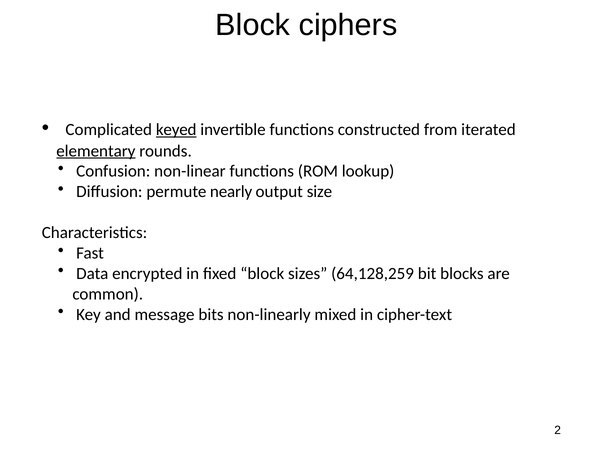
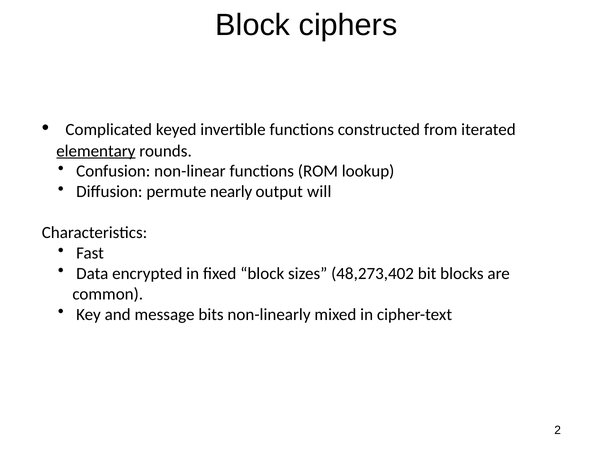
keyed underline: present -> none (176, 130)
size: size -> will (319, 192)
64,128,259: 64,128,259 -> 48,273,402 (373, 273)
